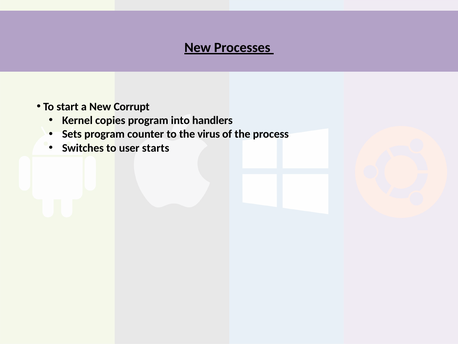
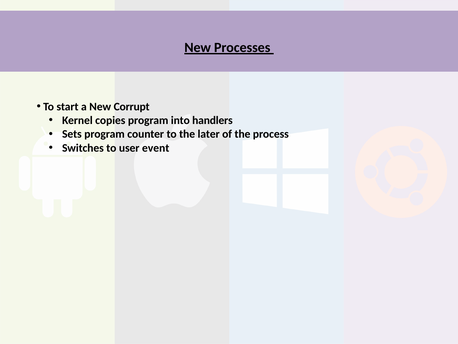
virus: virus -> later (209, 134)
starts: starts -> event (156, 148)
